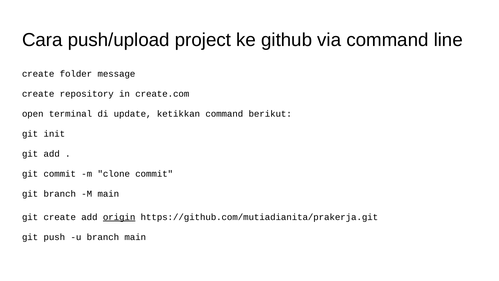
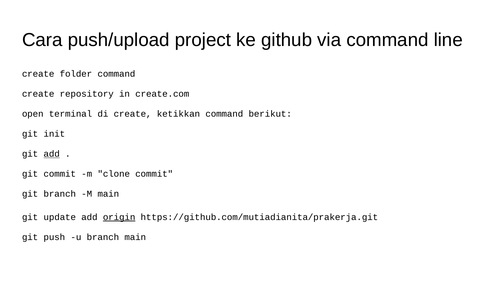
folder message: message -> command (116, 74)
di update: update -> create (133, 114)
add underline: none -> present (52, 154)
git create: create -> update (60, 217)
